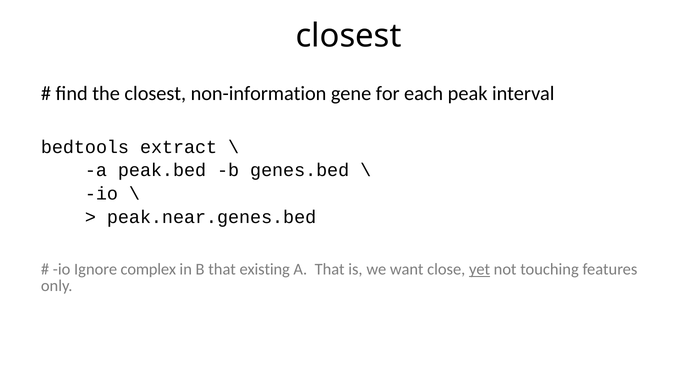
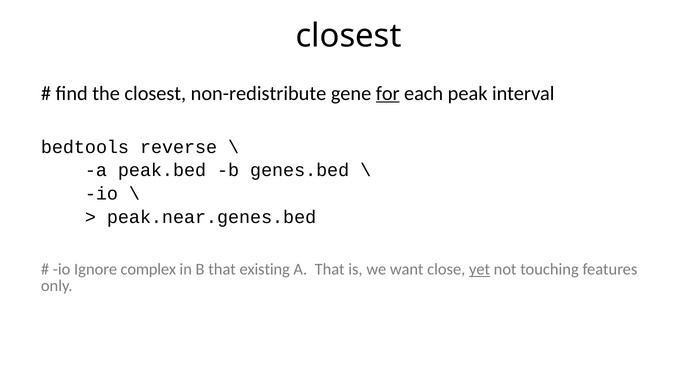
non-information: non-information -> non-redistribute (259, 93)
for underline: none -> present (388, 93)
extract: extract -> reverse (179, 147)
